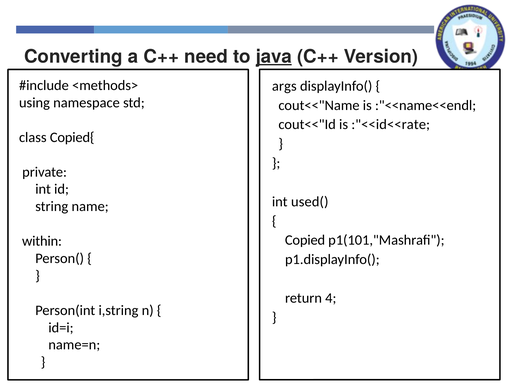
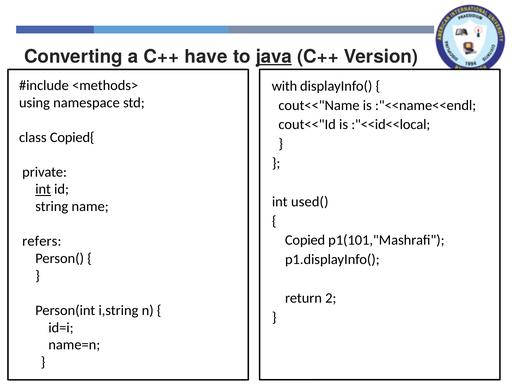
need: need -> have (206, 57)
args: args -> with (284, 86)
:"<<id<<rate: :"<<id<<rate -> :"<<id<<local (391, 125)
int underline: none -> present (43, 189)
within: within -> refers (42, 241)
4: 4 -> 2 (331, 298)
